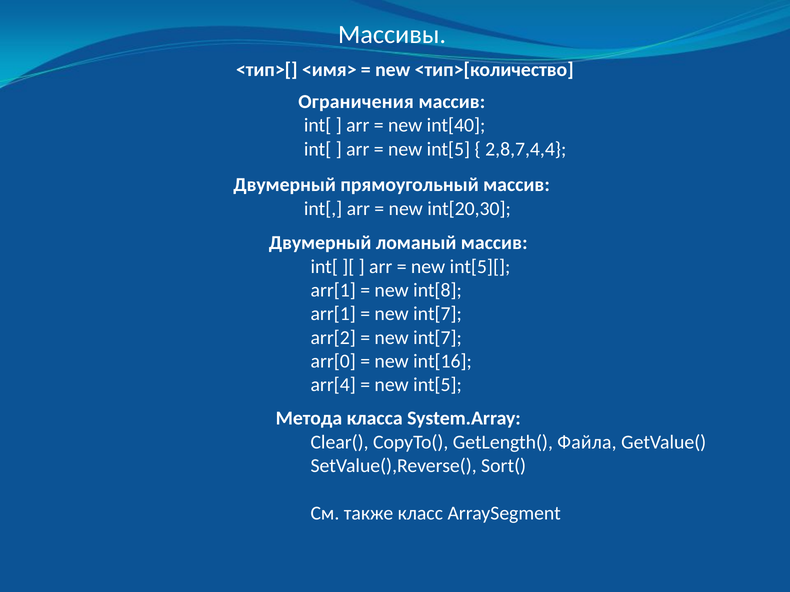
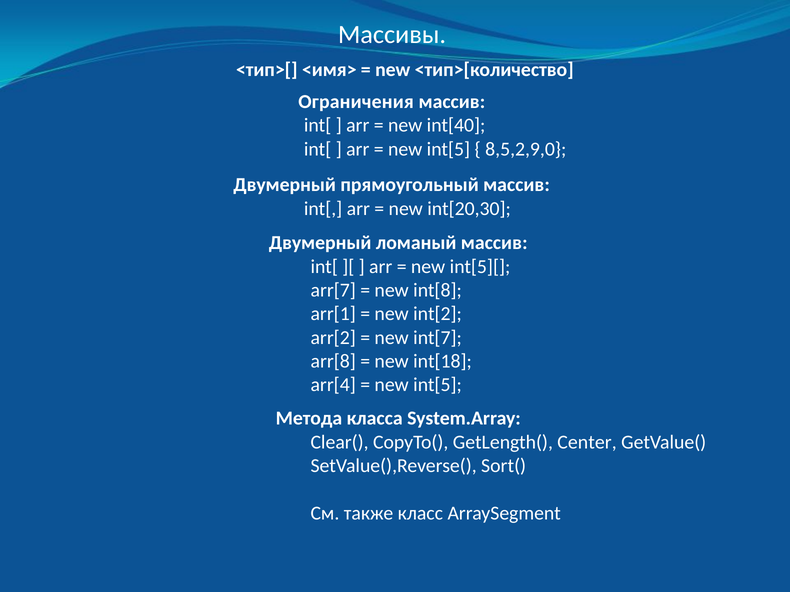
2,8,7,4,4: 2,8,7,4,4 -> 8,5,2,9,0 (526, 149)
arr[1: arr[1 -> arr[7 (333, 291)
int[7: int[7 -> int[2 (438, 314)
arr[0: arr[0 -> arr[8 (333, 362)
int[16: int[16 -> int[18 (443, 362)
Файла: Файла -> Center (587, 442)
